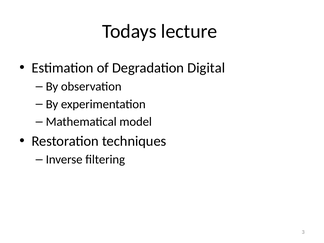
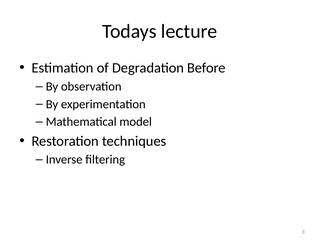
Digital: Digital -> Before (206, 68)
